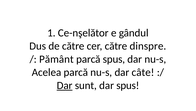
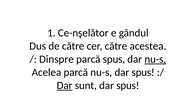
dinspre: dinspre -> acestea (148, 46)
Pământ: Pământ -> Dinspre (56, 59)
nu-s underline: none -> present (155, 59)
nu-s dar câte: câte -> spus (143, 72)
